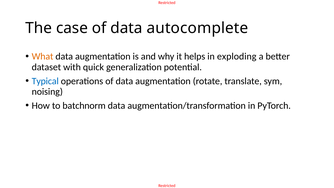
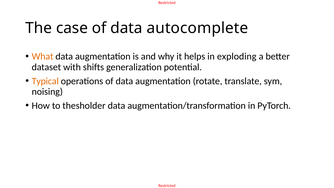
quick: quick -> shifts (94, 67)
Typical colour: blue -> orange (45, 81)
batchnorm: batchnorm -> thesholder (84, 106)
